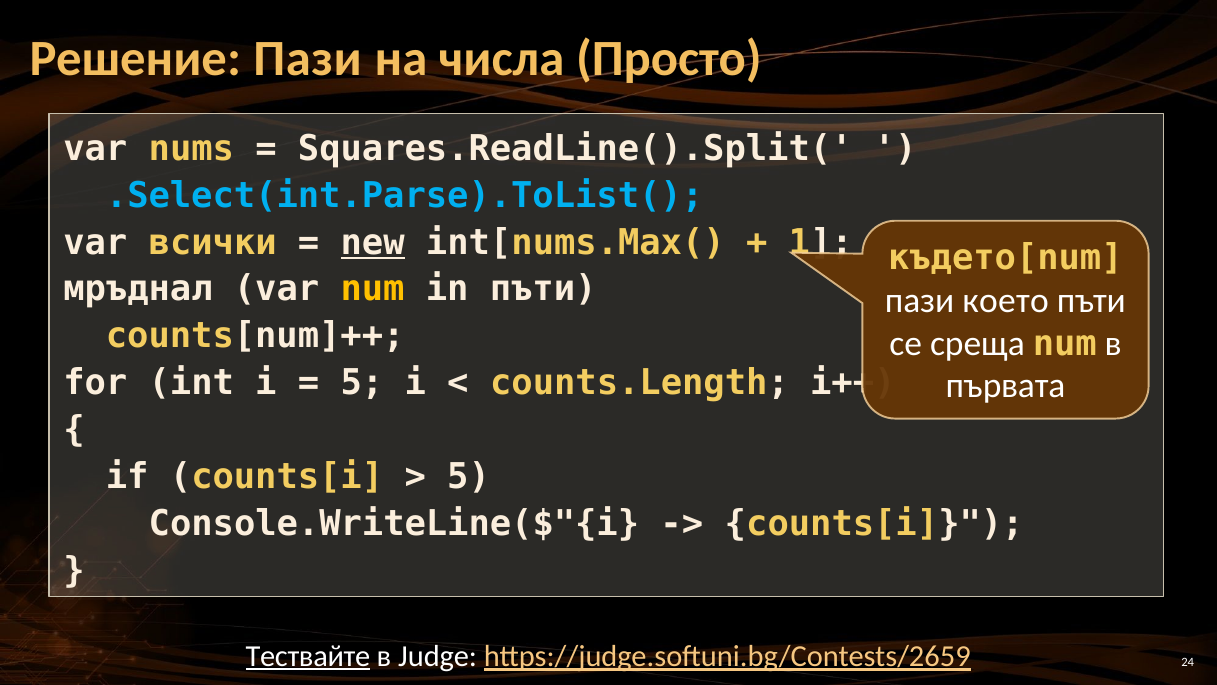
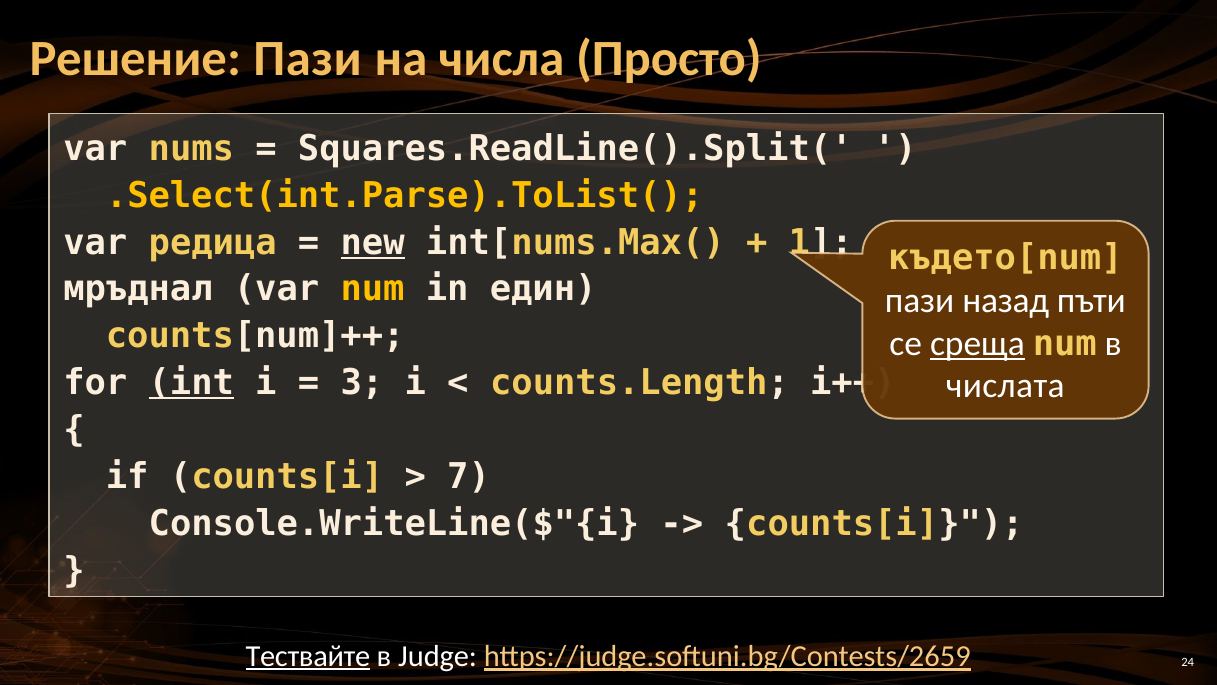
.Select(int.Parse).ToList( colour: light blue -> yellow (405, 195)
всички: всички -> редица (213, 242)
in пъти: пъти -> един (543, 289)
което: което -> назад (1006, 301)
среща underline: none -> present (977, 343)
int underline: none -> present (191, 383)
5: 5 -> 3 (362, 383)
първата: първата -> числата (1005, 386)
5: 5 -> 7 (469, 477)
